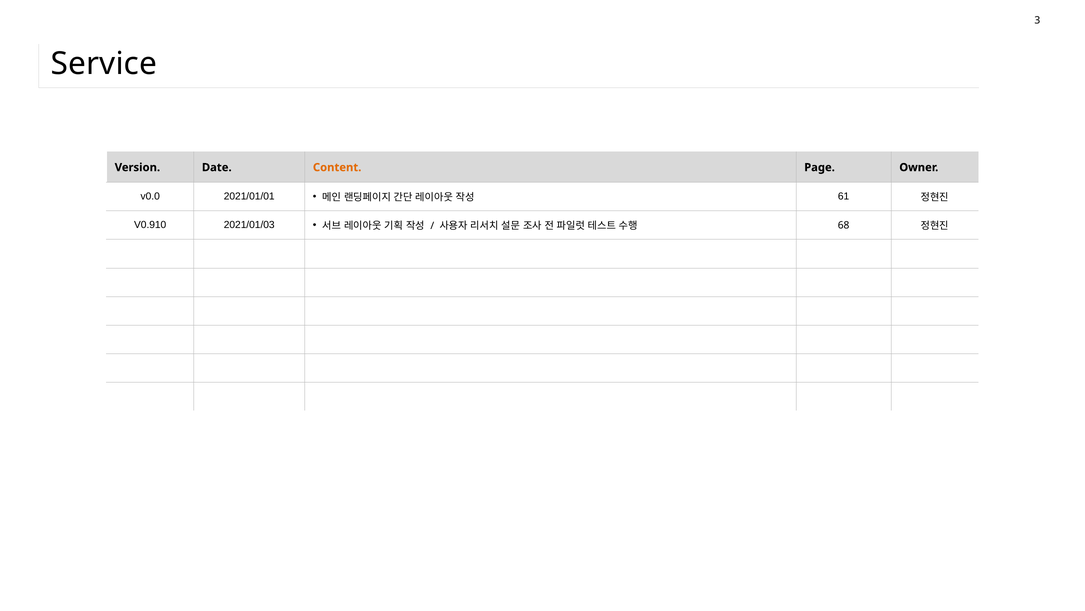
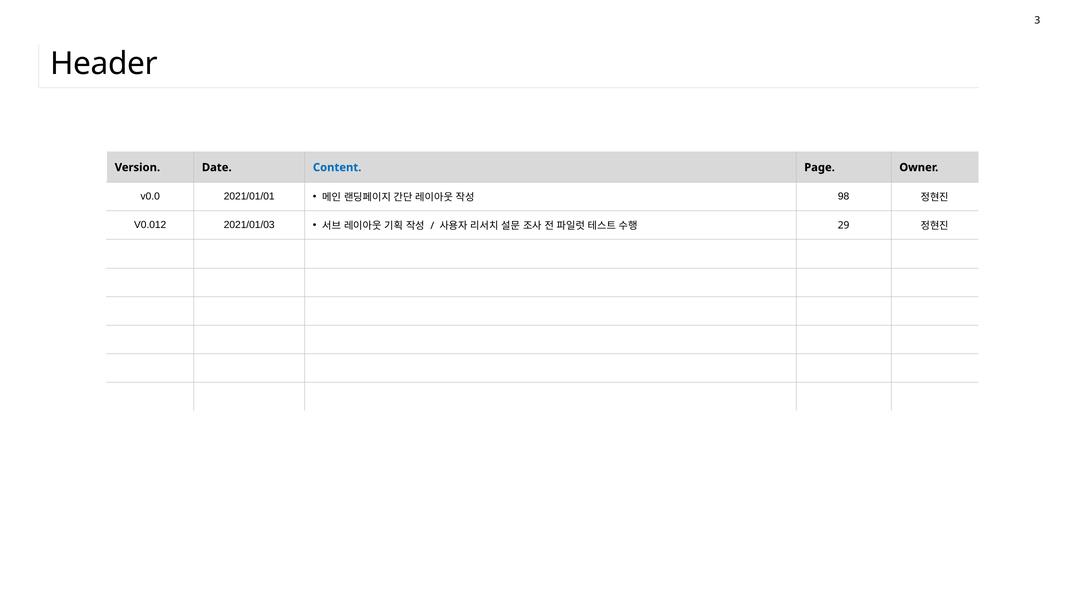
Service: Service -> Header (104, 64)
Content colour: orange -> blue (337, 167)
61: 61 -> 98 (844, 196)
V0.910: V0.910 -> V0.012 (150, 225)
68: 68 -> 29 (844, 225)
